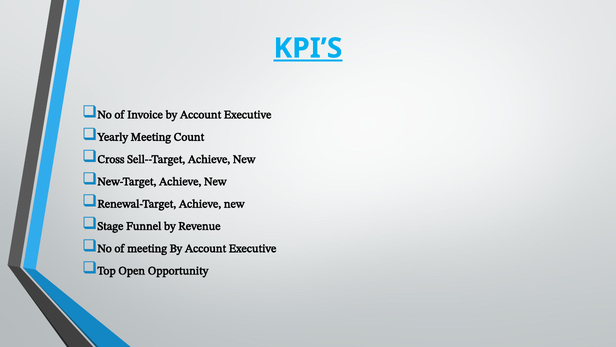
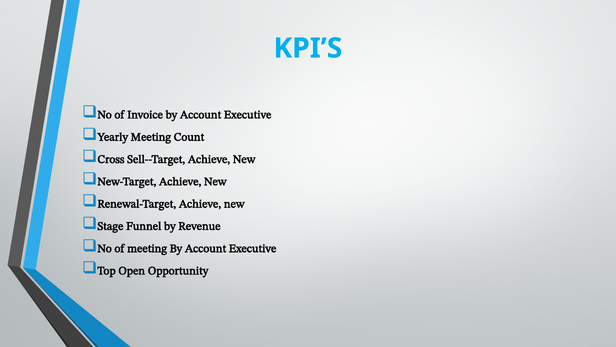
KPI’S underline: present -> none (308, 48)
